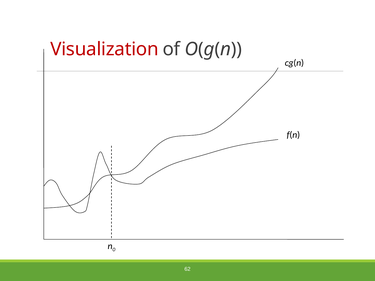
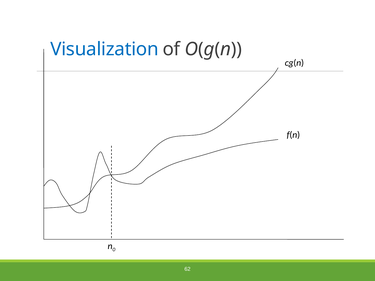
Visualization colour: red -> blue (105, 49)
